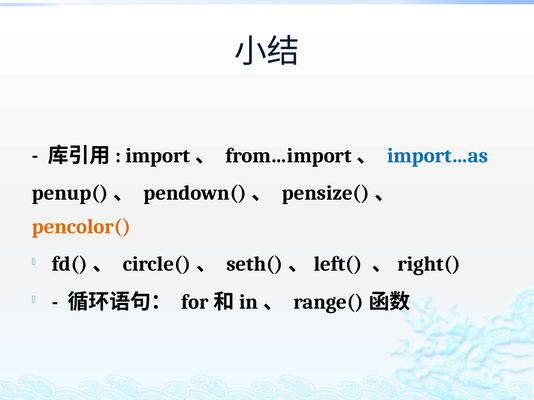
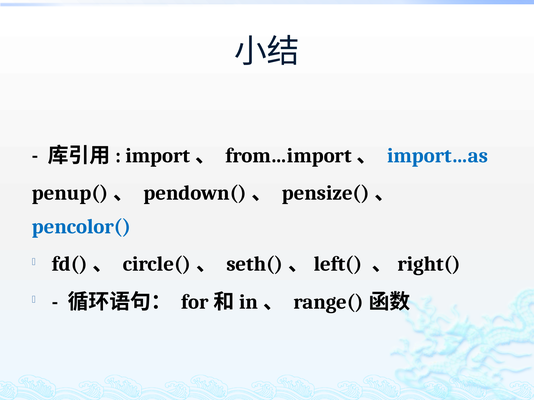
pencolor( colour: orange -> blue (81, 227)
